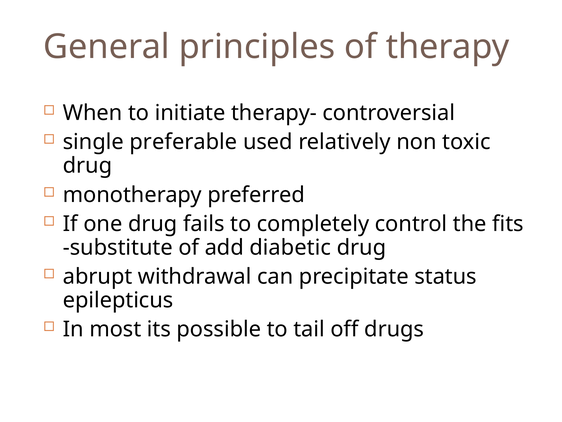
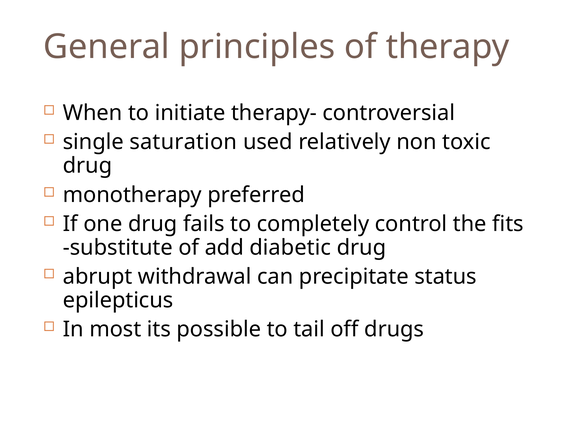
preferable: preferable -> saturation (183, 142)
